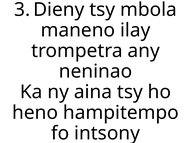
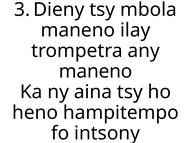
neninao: neninao -> maneno (96, 72)
